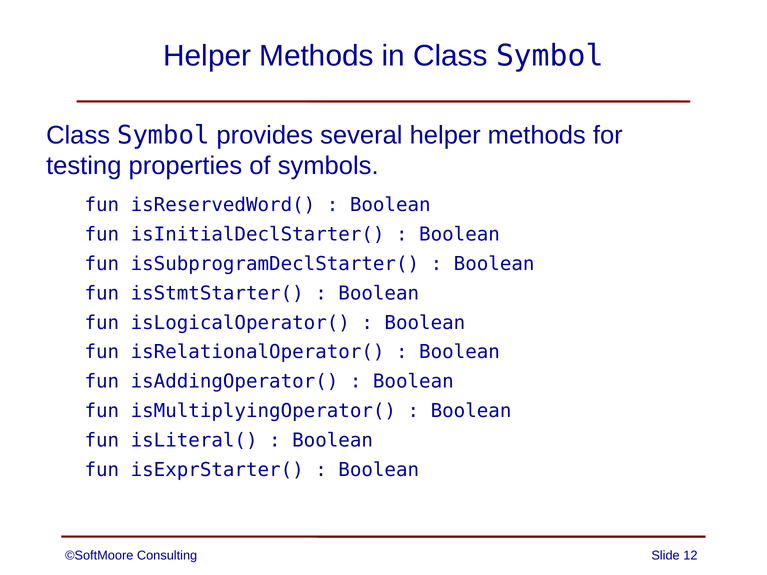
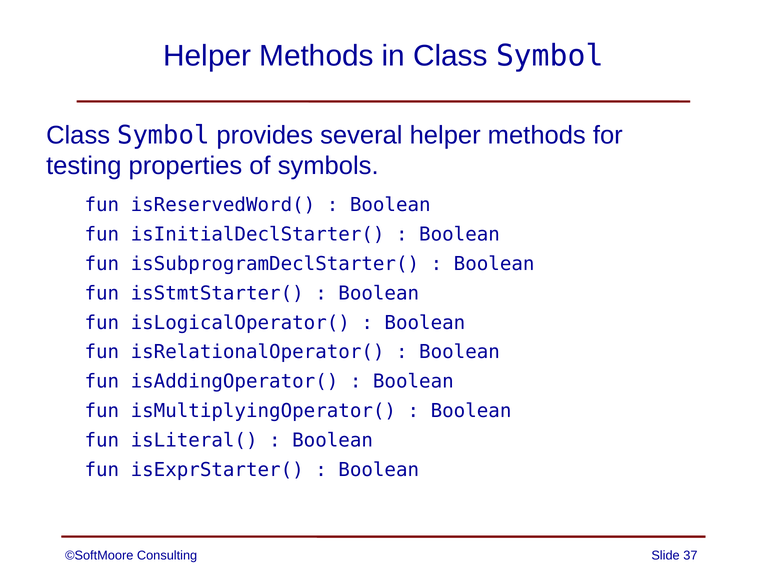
12: 12 -> 37 (690, 556)
